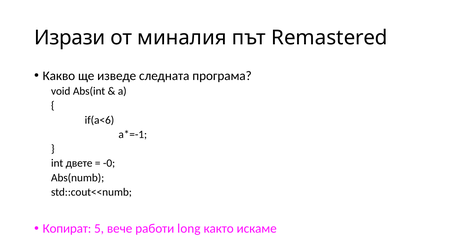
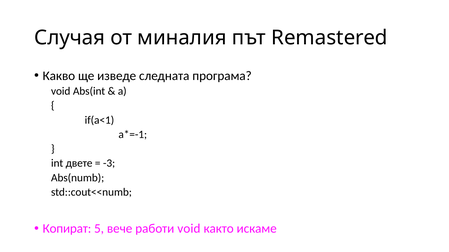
Изрази: Изрази -> Случая (70, 38)
if(a<6: if(a<6 -> if(a<1 (99, 120)
-0: -0 -> -3 (109, 164)
работи long: long -> void (189, 229)
